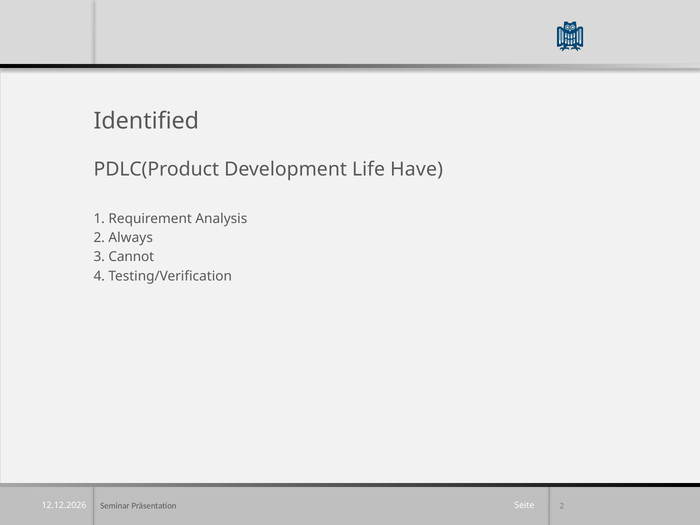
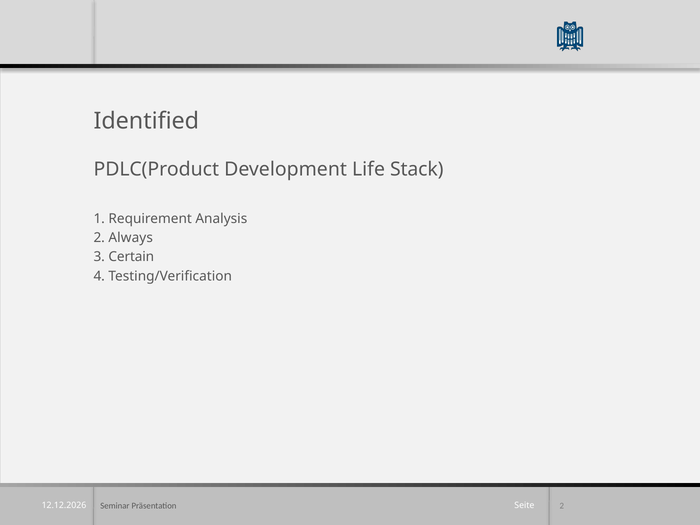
Have: Have -> Stack (417, 169)
Cannot: Cannot -> Certain (131, 257)
